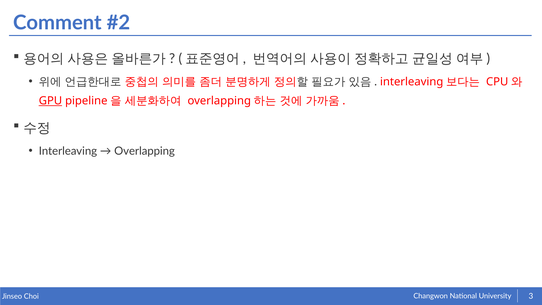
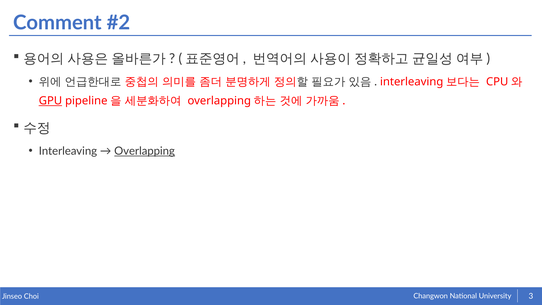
Overlapping underline: none -> present (145, 151)
